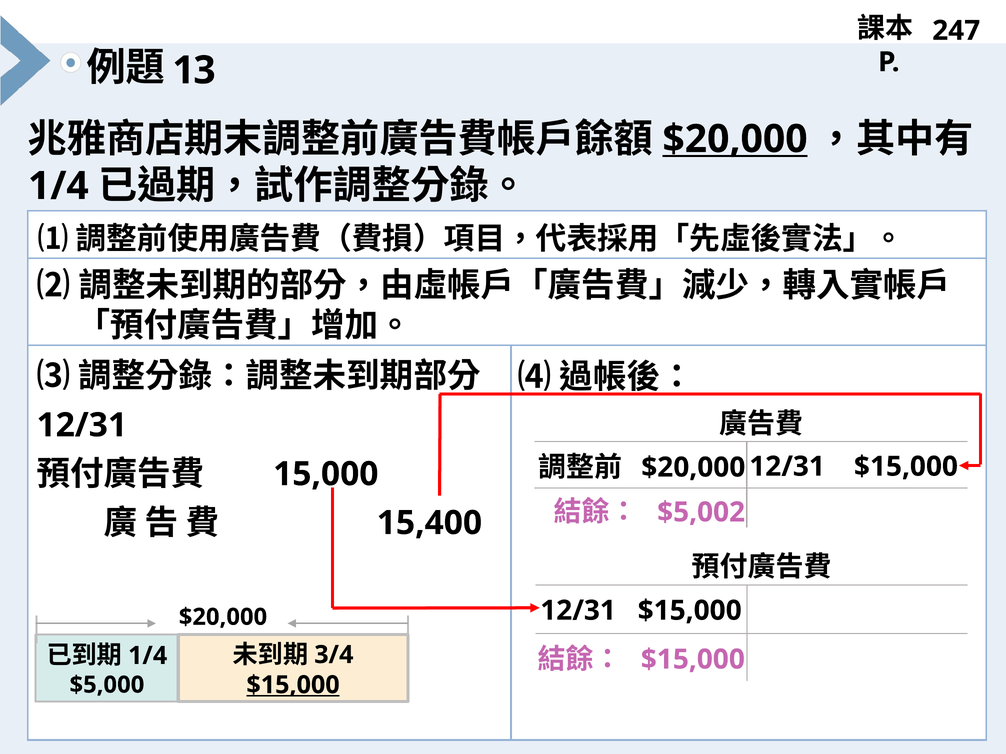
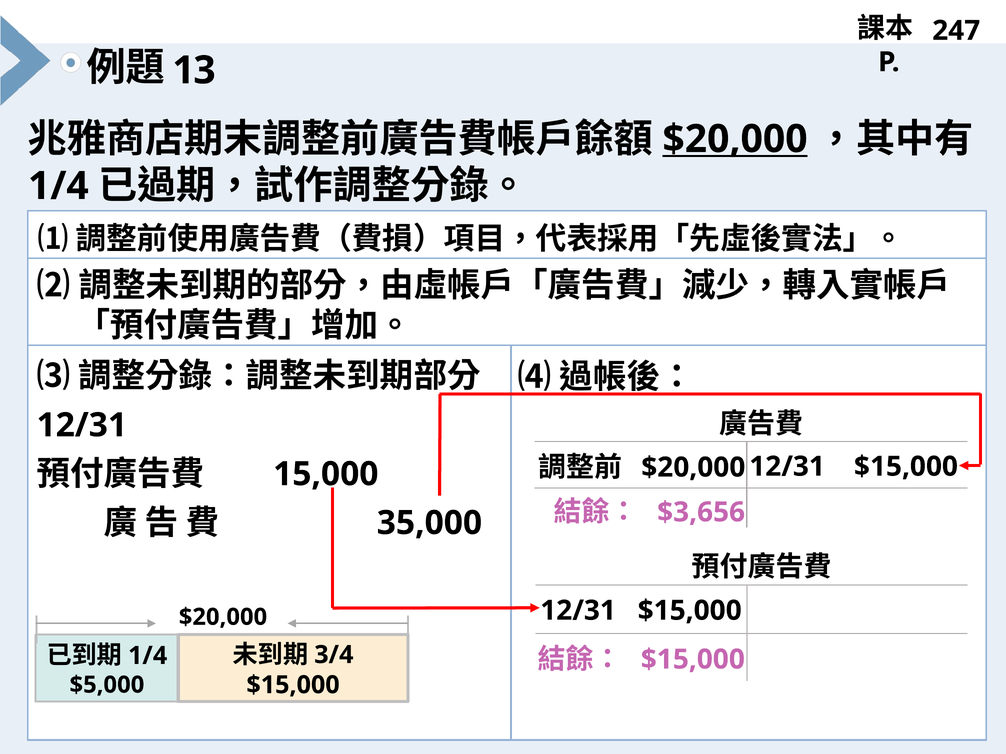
$5,002: $5,002 -> $3,656 (701, 513)
15,400: 15,400 -> 35,000 (429, 523)
$15,000 underline: present -> none (293, 685)
